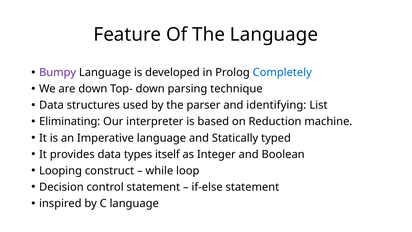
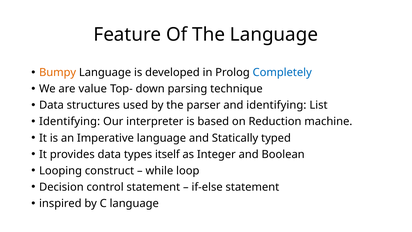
Bumpy colour: purple -> orange (58, 72)
are down: down -> value (93, 89)
Eliminating: Eliminating -> Identifying (70, 121)
